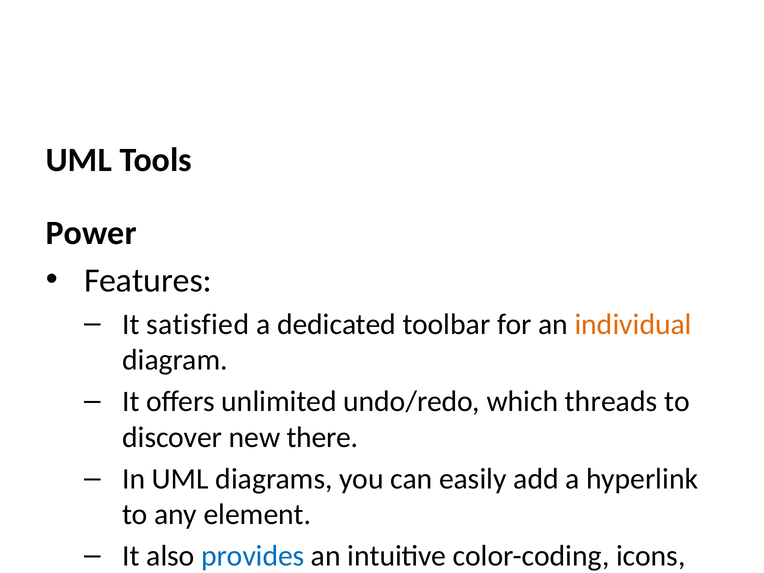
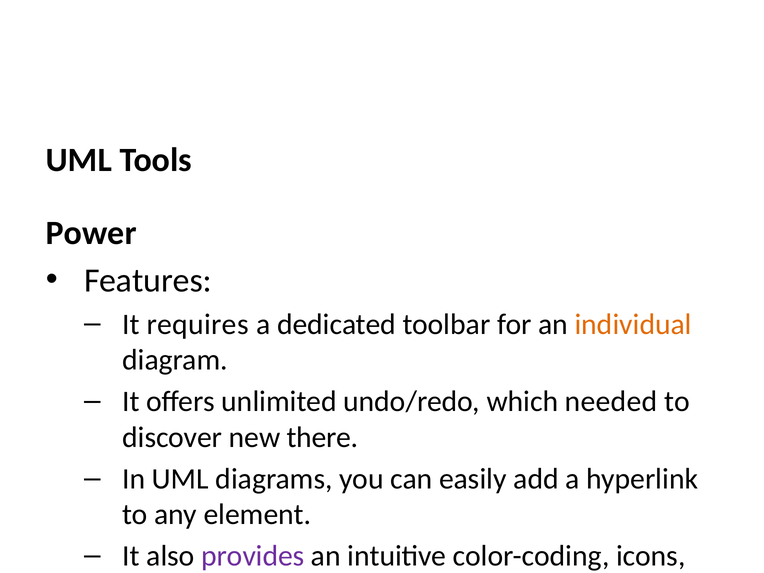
satisfied: satisfied -> requires (198, 324)
threads: threads -> needed (611, 402)
provides colour: blue -> purple (253, 556)
